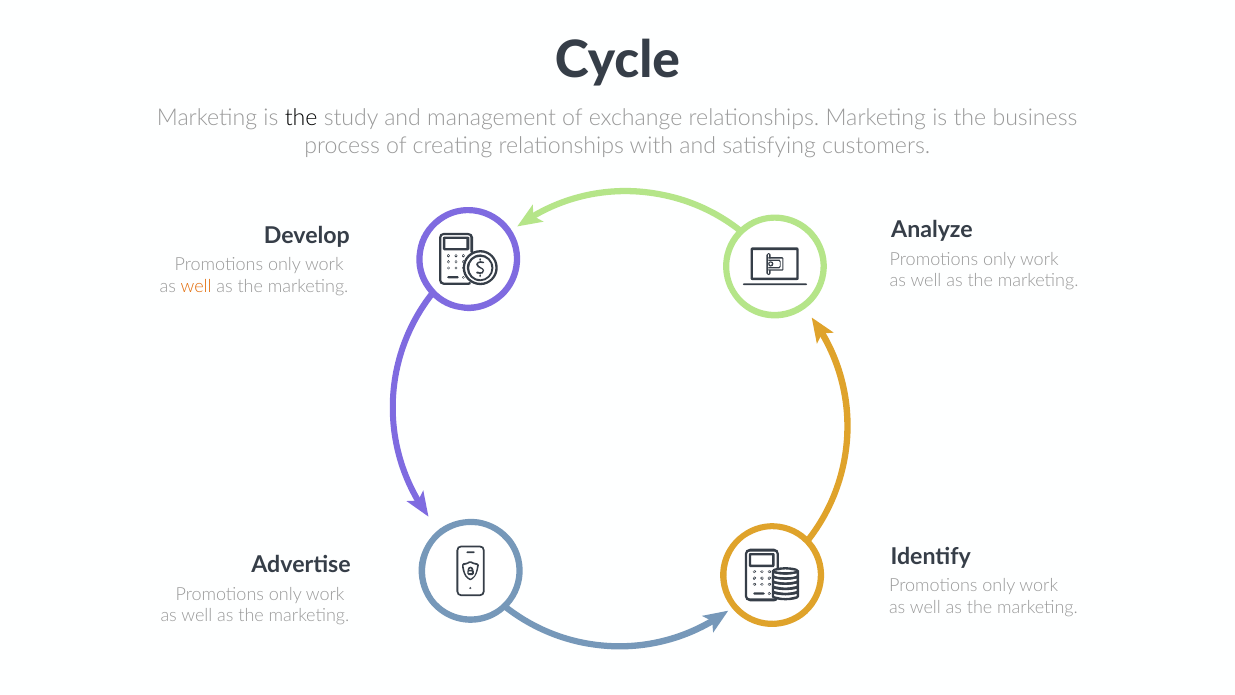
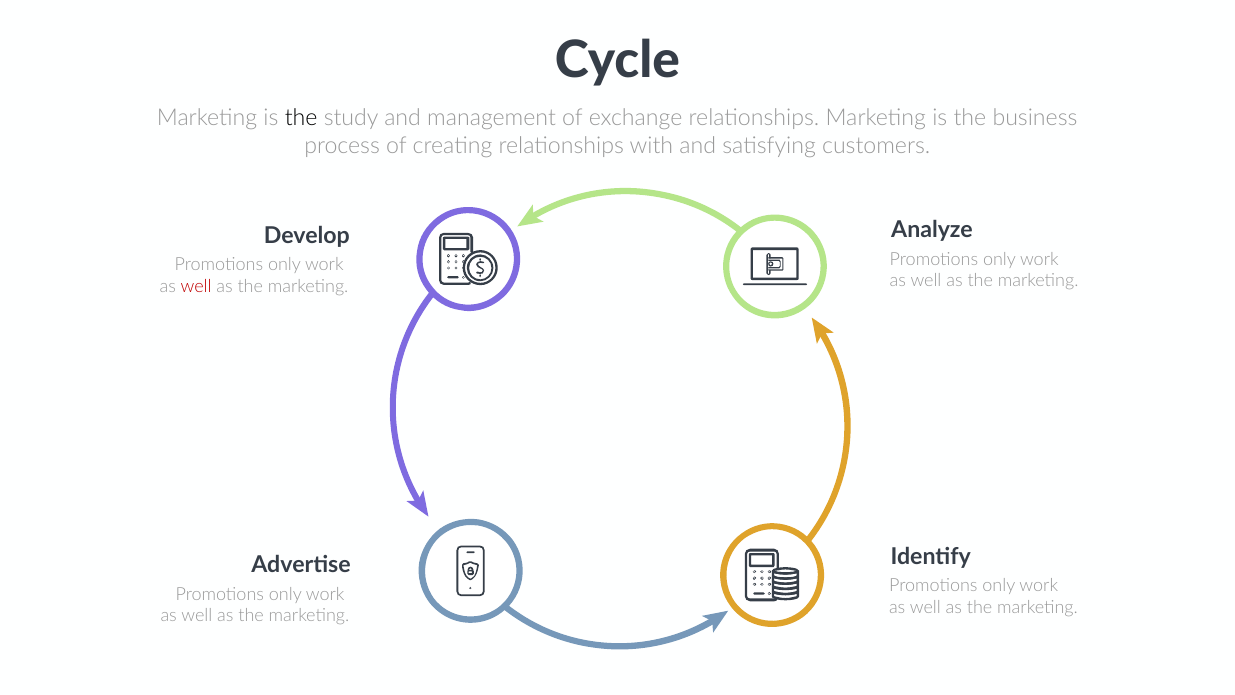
well colour: orange -> red (196, 286)
